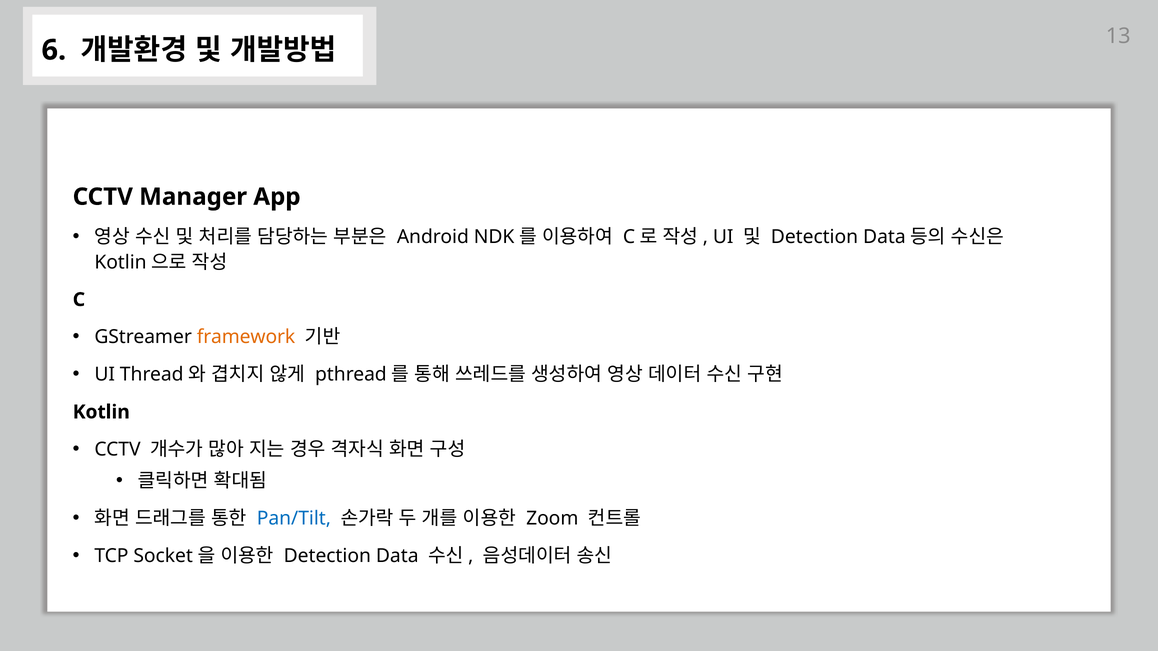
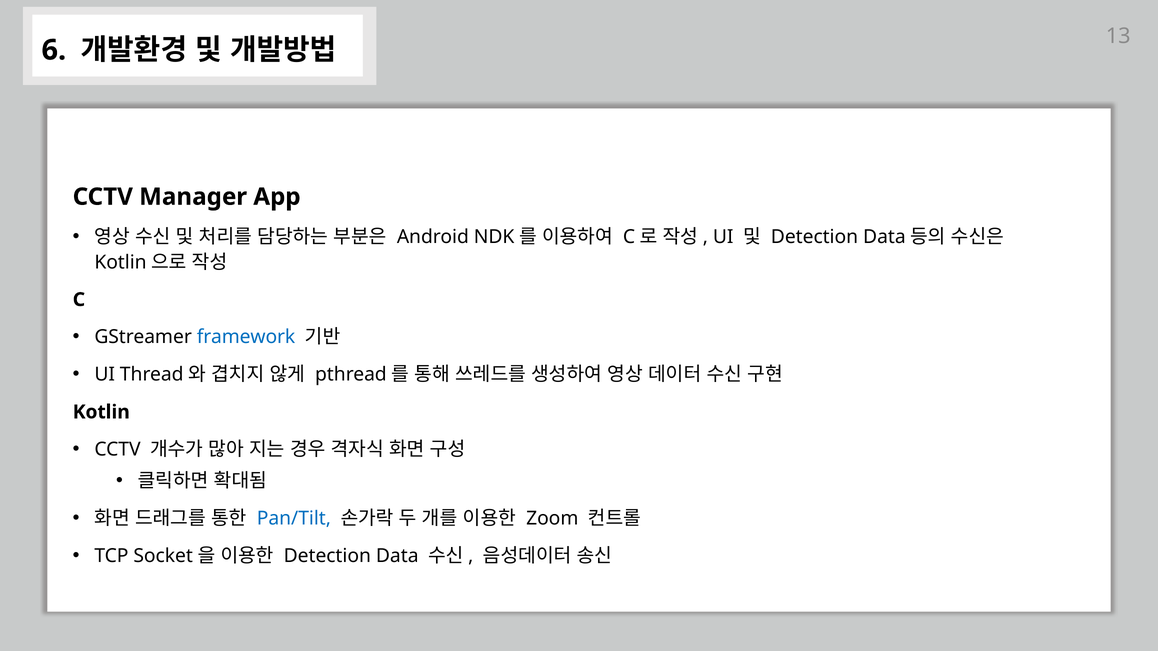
framework colour: orange -> blue (246, 337)
